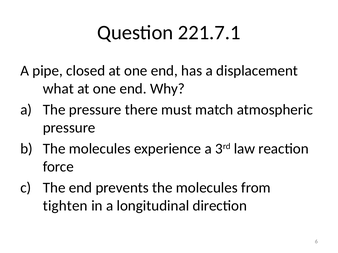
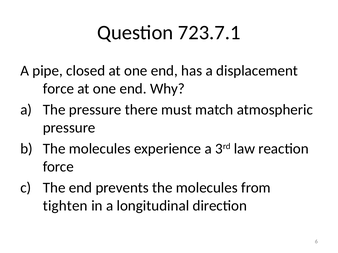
221.7.1: 221.7.1 -> 723.7.1 (209, 33)
what: what -> force (58, 89)
